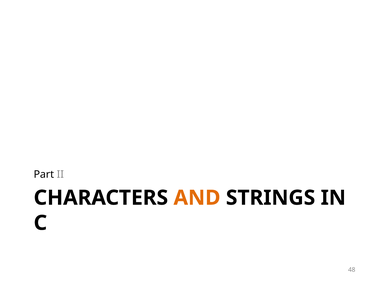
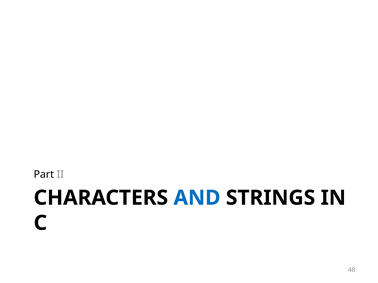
AND colour: orange -> blue (197, 198)
